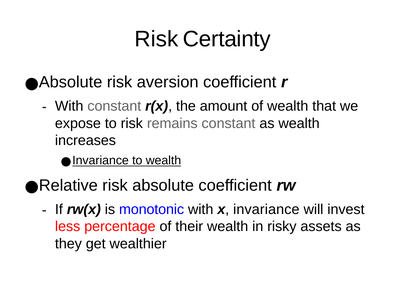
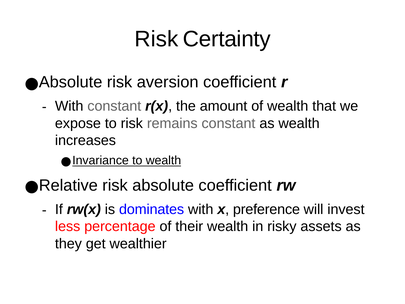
monotonic: monotonic -> dominates (152, 209)
invariance: invariance -> preference (266, 209)
